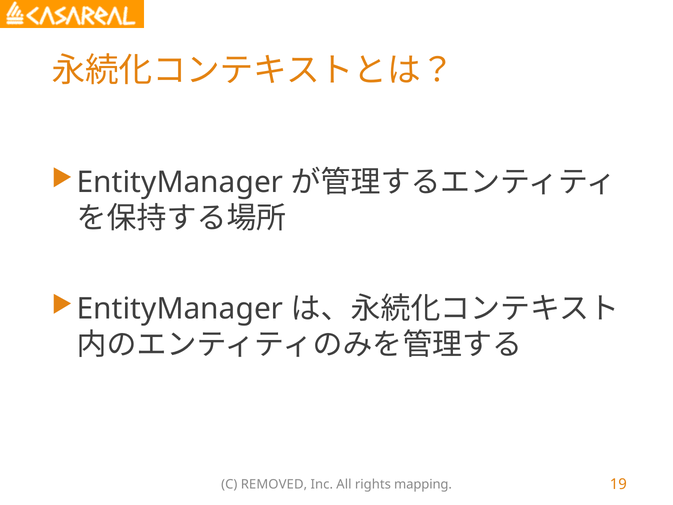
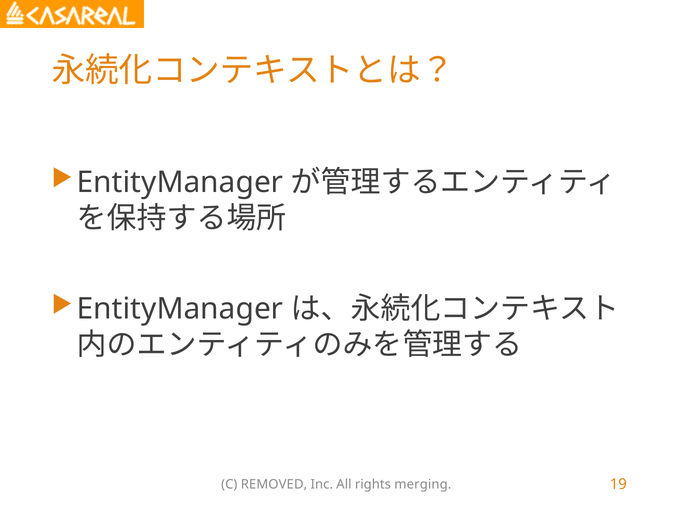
mapping: mapping -> merging (423, 484)
